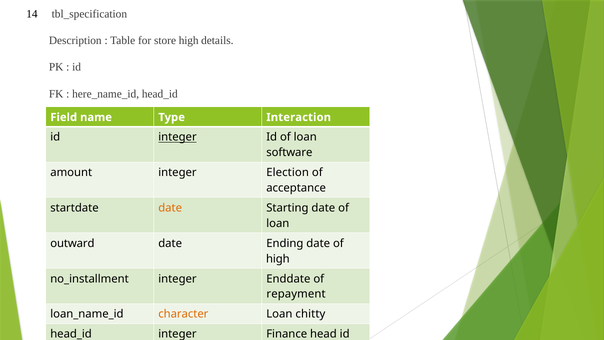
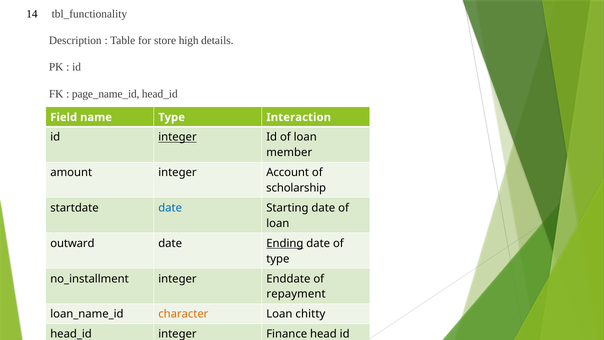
tbl_specification: tbl_specification -> tbl_functionality (89, 14)
here_name_id: here_name_id -> page_name_id (106, 94)
software: software -> member (289, 153)
Election: Election -> Account (288, 173)
acceptance: acceptance -> scholarship (296, 188)
date colour: orange -> blue (170, 208)
Ending underline: none -> present (285, 243)
high: high -> type (278, 259)
